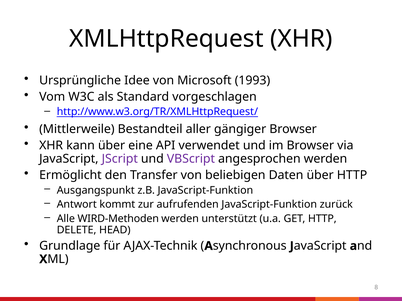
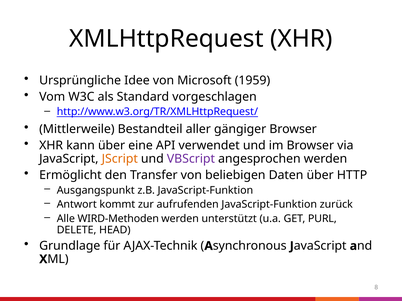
1993: 1993 -> 1959 (252, 81)
JScript colour: purple -> orange (120, 159)
GET HTTP: HTTP -> PURL (322, 219)
